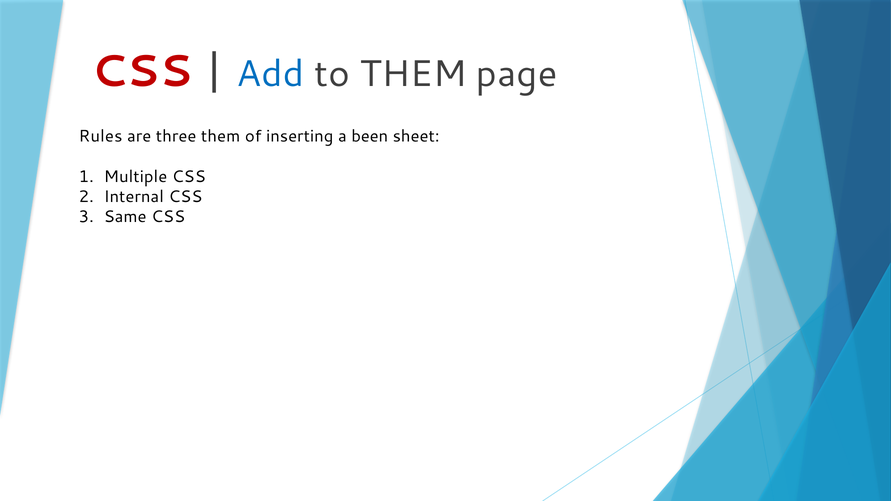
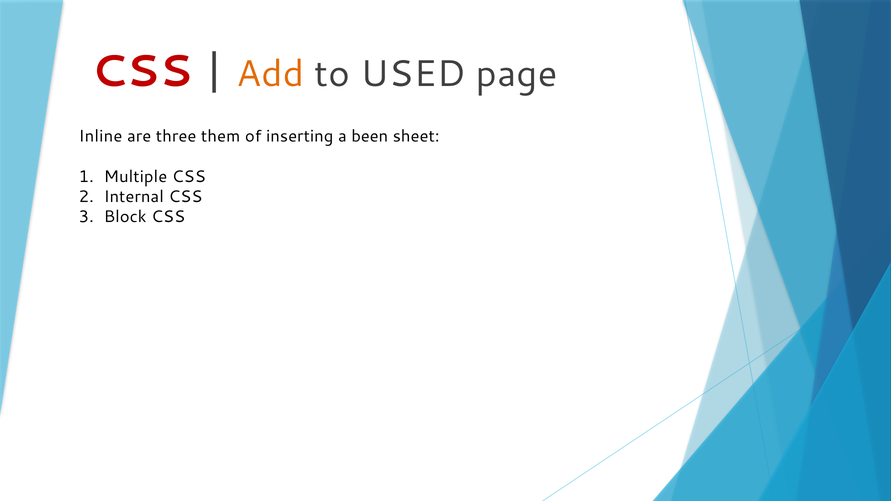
Add colour: blue -> orange (270, 74)
to THEM: THEM -> USED (413, 74)
Rules: Rules -> Inline (101, 136)
Same: Same -> Block (125, 217)
